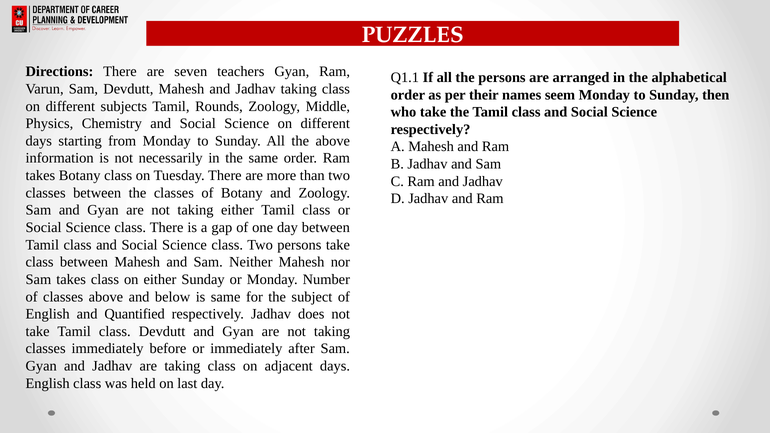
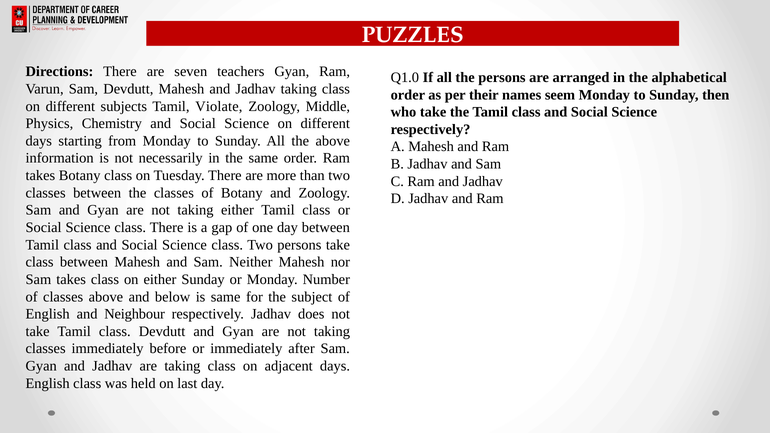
Q1.1: Q1.1 -> Q1.0 (405, 77)
Rounds: Rounds -> Violate (219, 106)
Quantified: Quantified -> Neighbour (135, 314)
